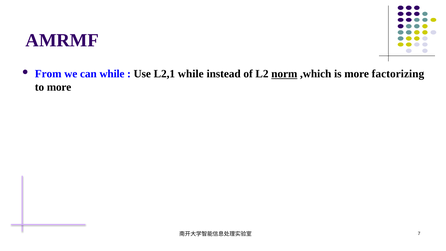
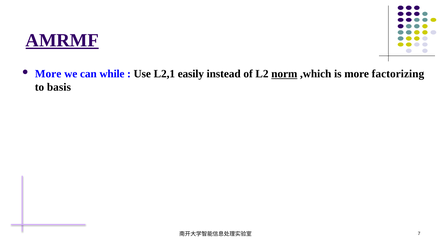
AMRMF underline: none -> present (62, 40)
From: From -> More (48, 74)
L2,1 while: while -> easily (191, 74)
to more: more -> basis (59, 87)
